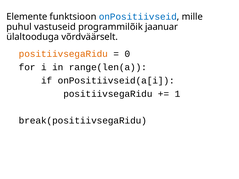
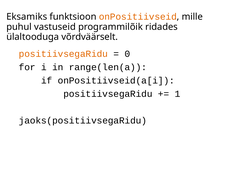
Elemente: Elemente -> Eksamiks (27, 17)
onPositiivseid colour: blue -> orange (138, 17)
jaanuar: jaanuar -> ridades (161, 27)
break(positiivsegaRidu: break(positiivsegaRidu -> jaoks(positiivsegaRidu (83, 121)
